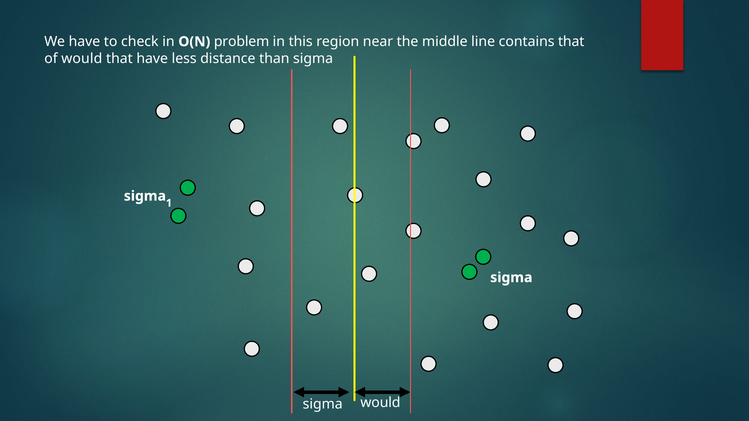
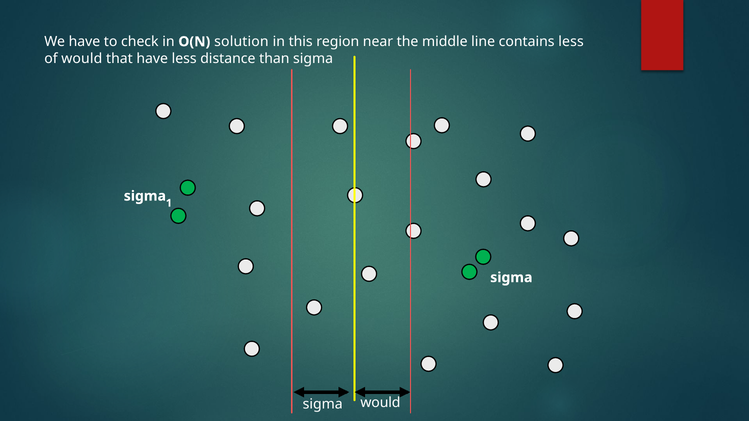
problem: problem -> solution (241, 42)
contains that: that -> less (571, 42)
